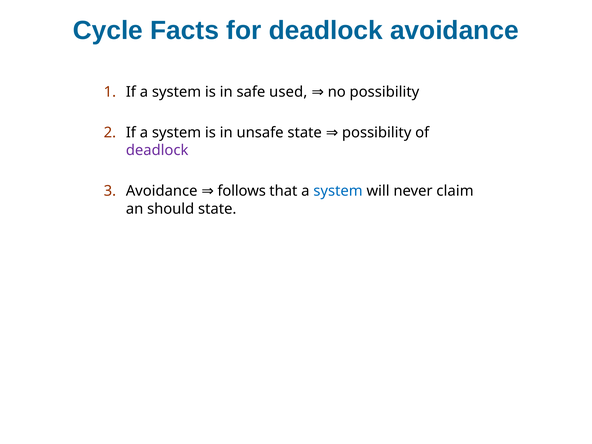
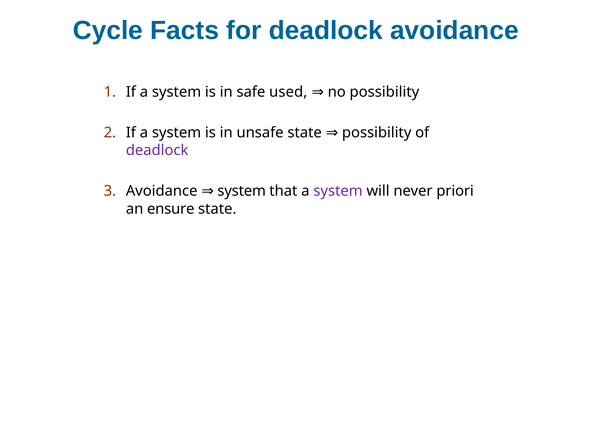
Avoidance follows: follows -> system (242, 191)
system colour: blue -> purple (338, 191)
claim: claim -> priori (455, 191)
should: should -> ensure (171, 209)
